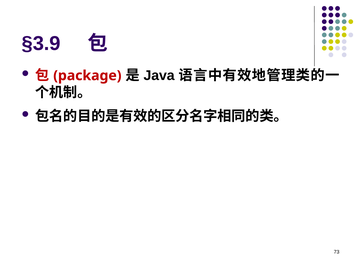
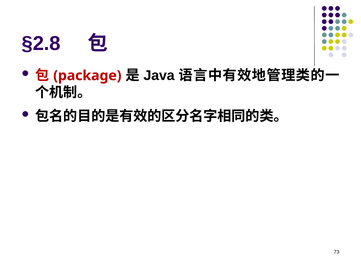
§3.9: §3.9 -> §2.8 (41, 44)
